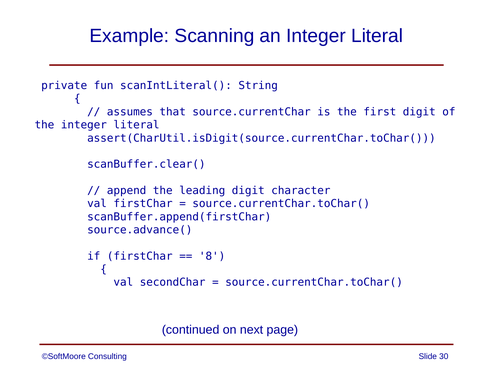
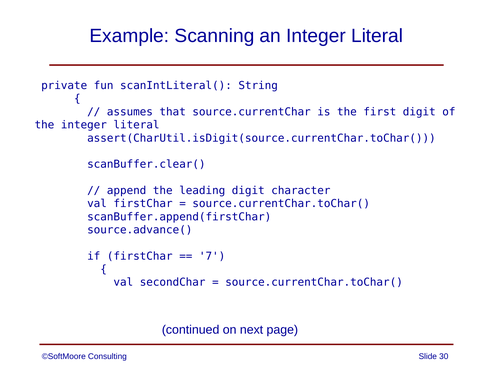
8: 8 -> 7 (212, 257)
